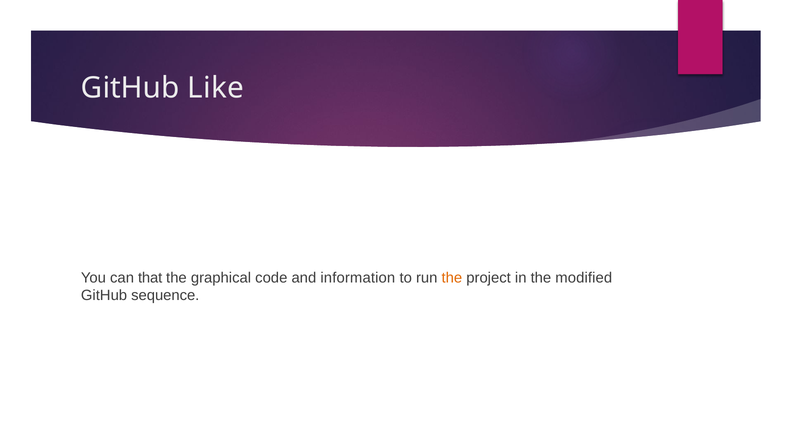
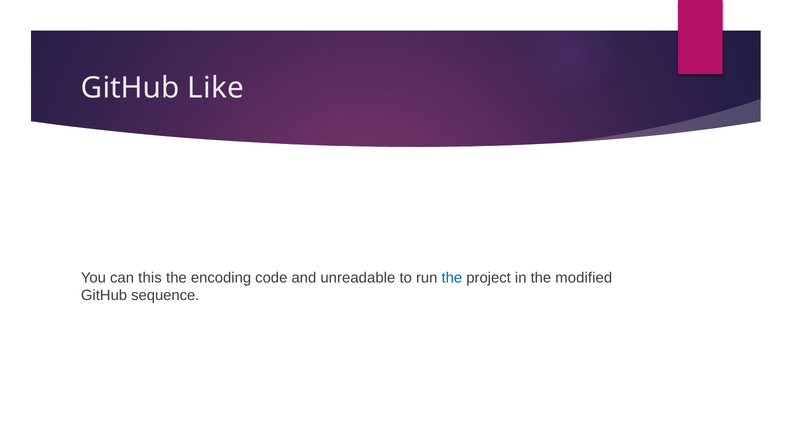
that: that -> this (150, 278)
graphical: graphical -> encoding (221, 278)
information: information -> unreadable (358, 278)
the colour: orange -> blue (452, 278)
